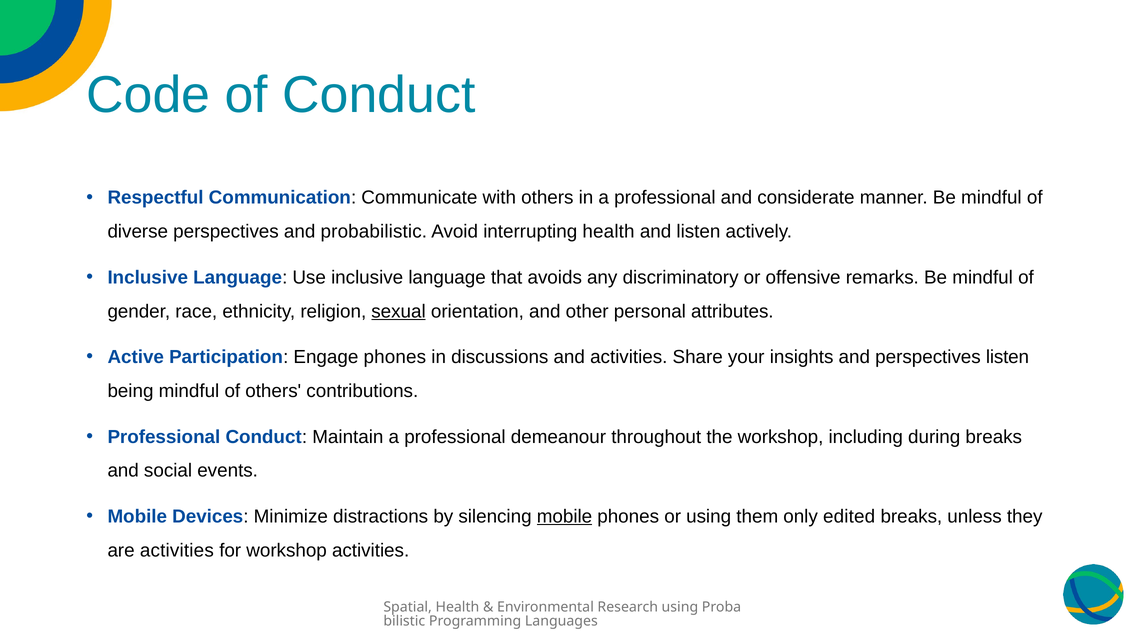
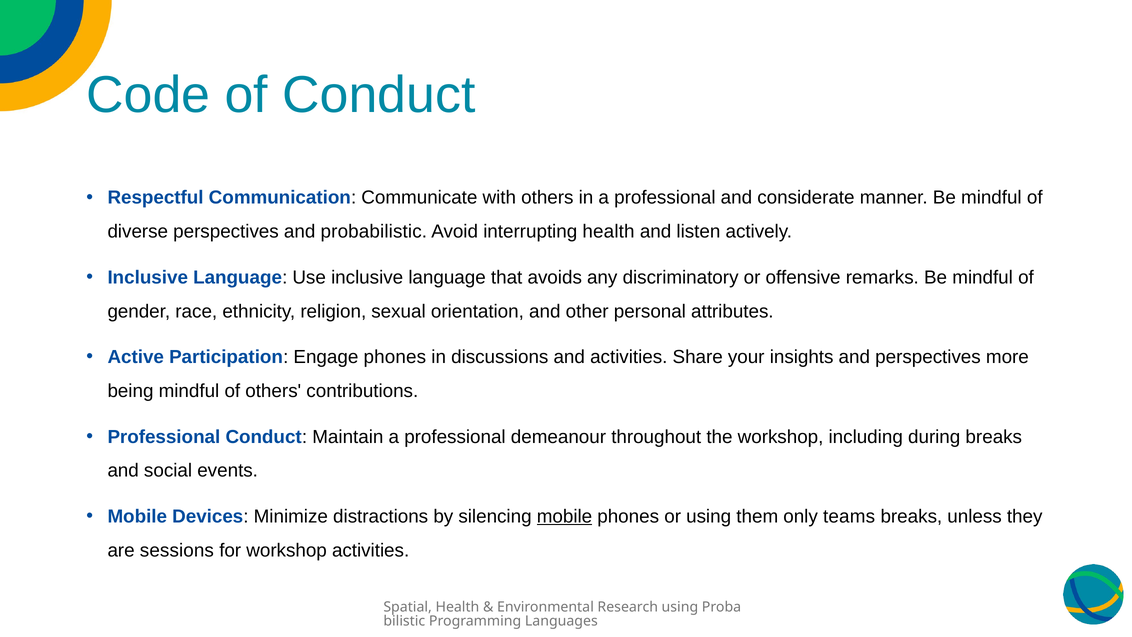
sexual underline: present -> none (399, 311)
perspectives listen: listen -> more (1007, 357)
edited: edited -> teams (849, 516)
are activities: activities -> sessions (177, 550)
